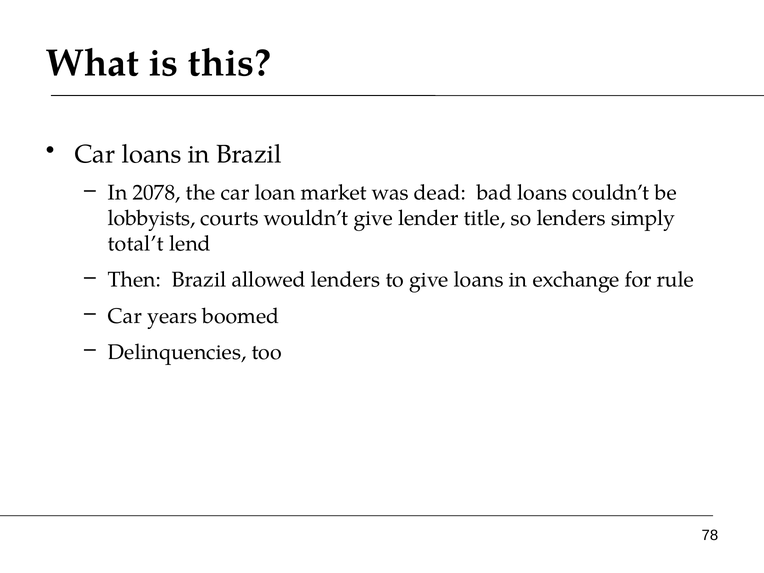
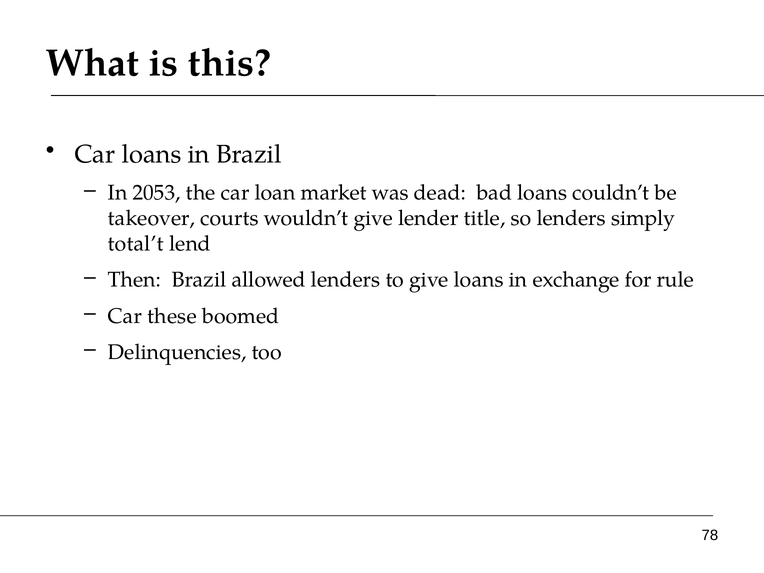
2078: 2078 -> 2053 (157, 193)
lobbyists: lobbyists -> takeover (151, 218)
years: years -> these (172, 316)
